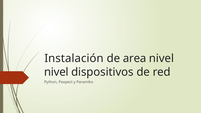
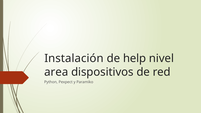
area: area -> help (135, 58)
nivel: nivel -> area (56, 72)
